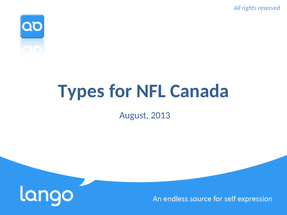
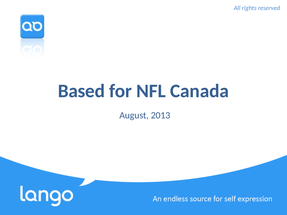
Types: Types -> Based (81, 91)
